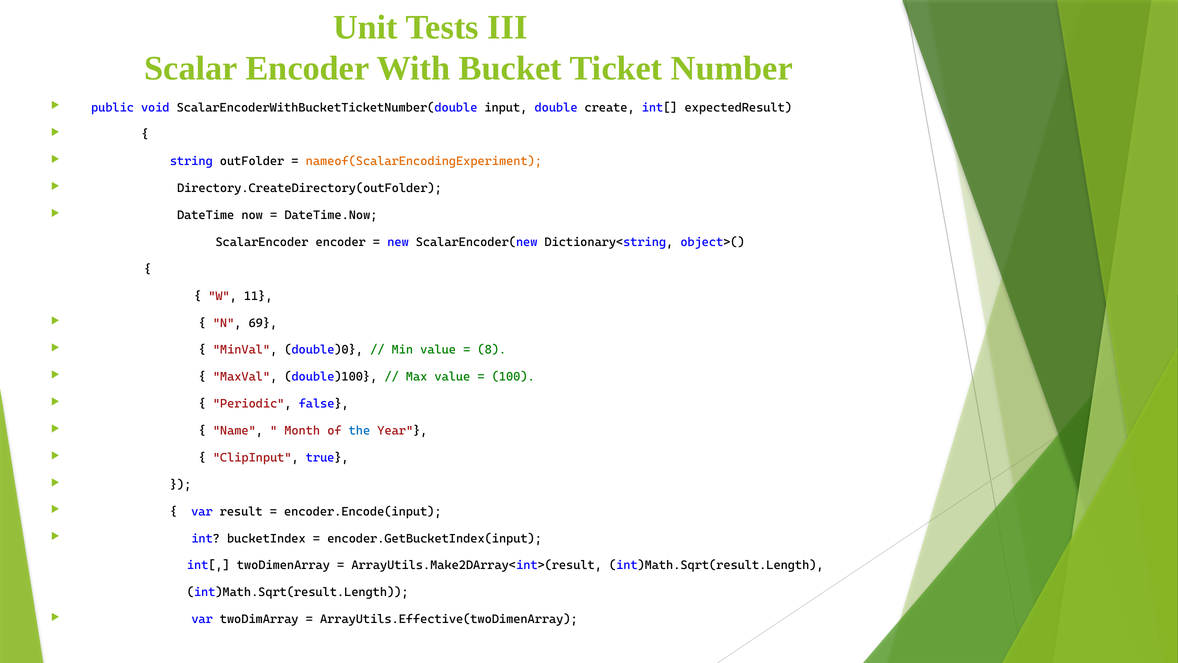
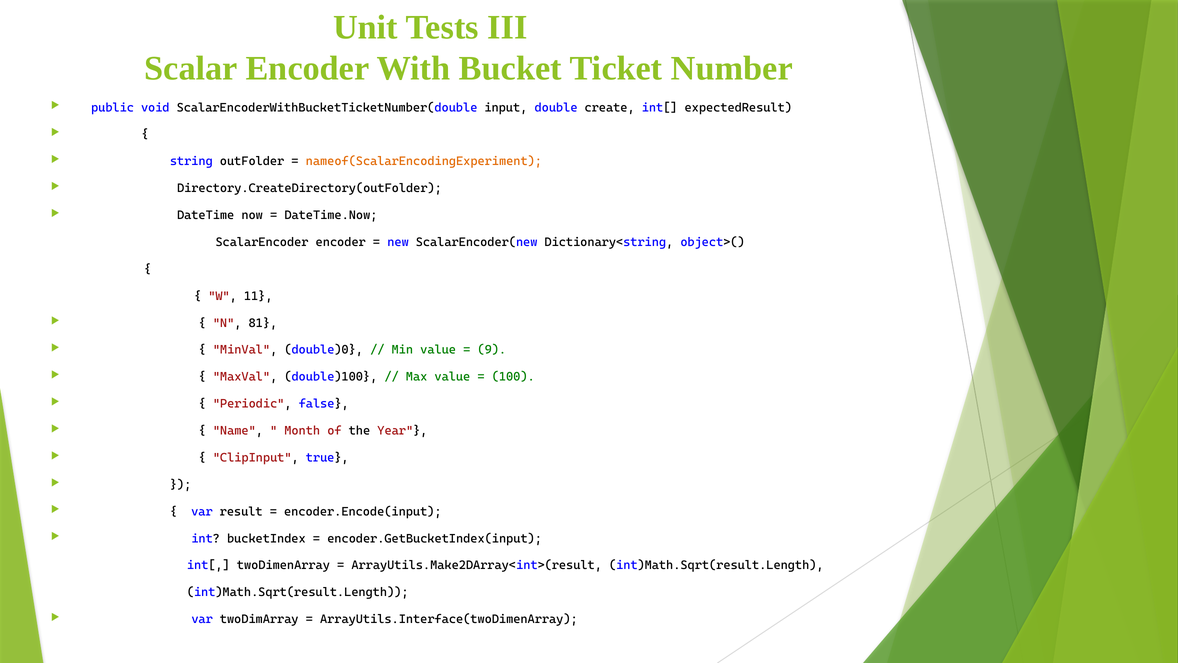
69: 69 -> 81 (263, 323)
8: 8 -> 9 (492, 350)
the colour: blue -> black (359, 430)
ArrayUtils.Effective(twoDimenArray: ArrayUtils.Effective(twoDimenArray -> ArrayUtils.Interface(twoDimenArray (449, 619)
